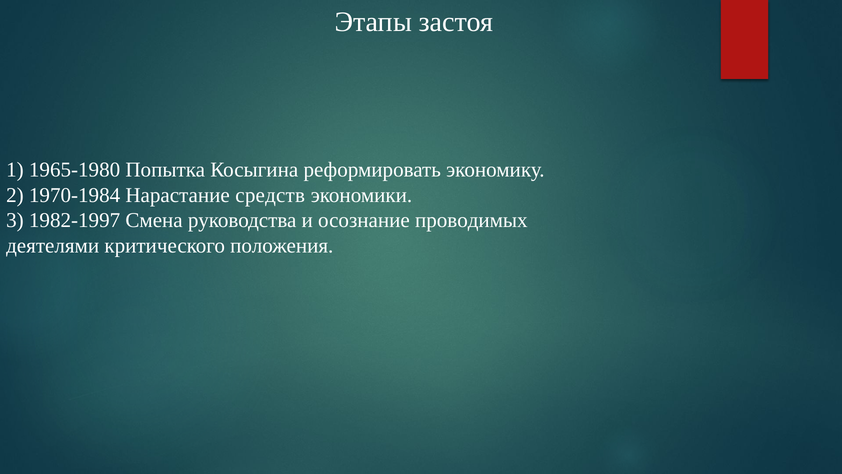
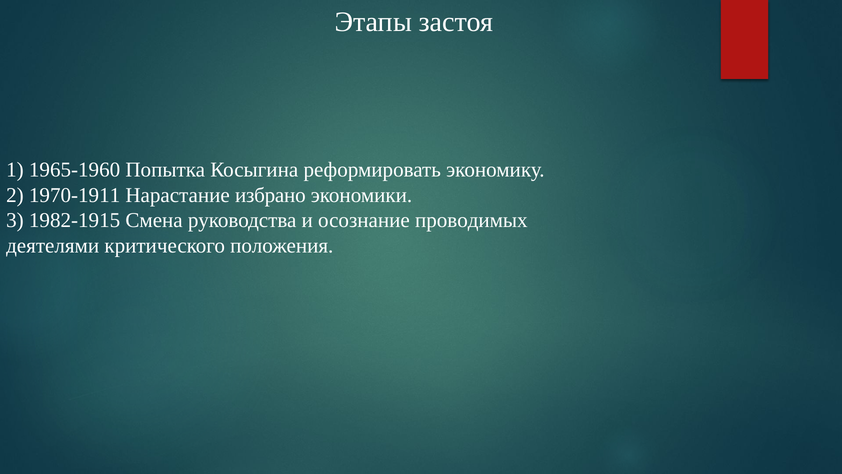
1965-1980: 1965-1980 -> 1965-1960 (75, 170)
1970-1984: 1970-1984 -> 1970-1911 (75, 195)
средств: средств -> избрано (270, 195)
1982-1997: 1982-1997 -> 1982-1915 (75, 220)
